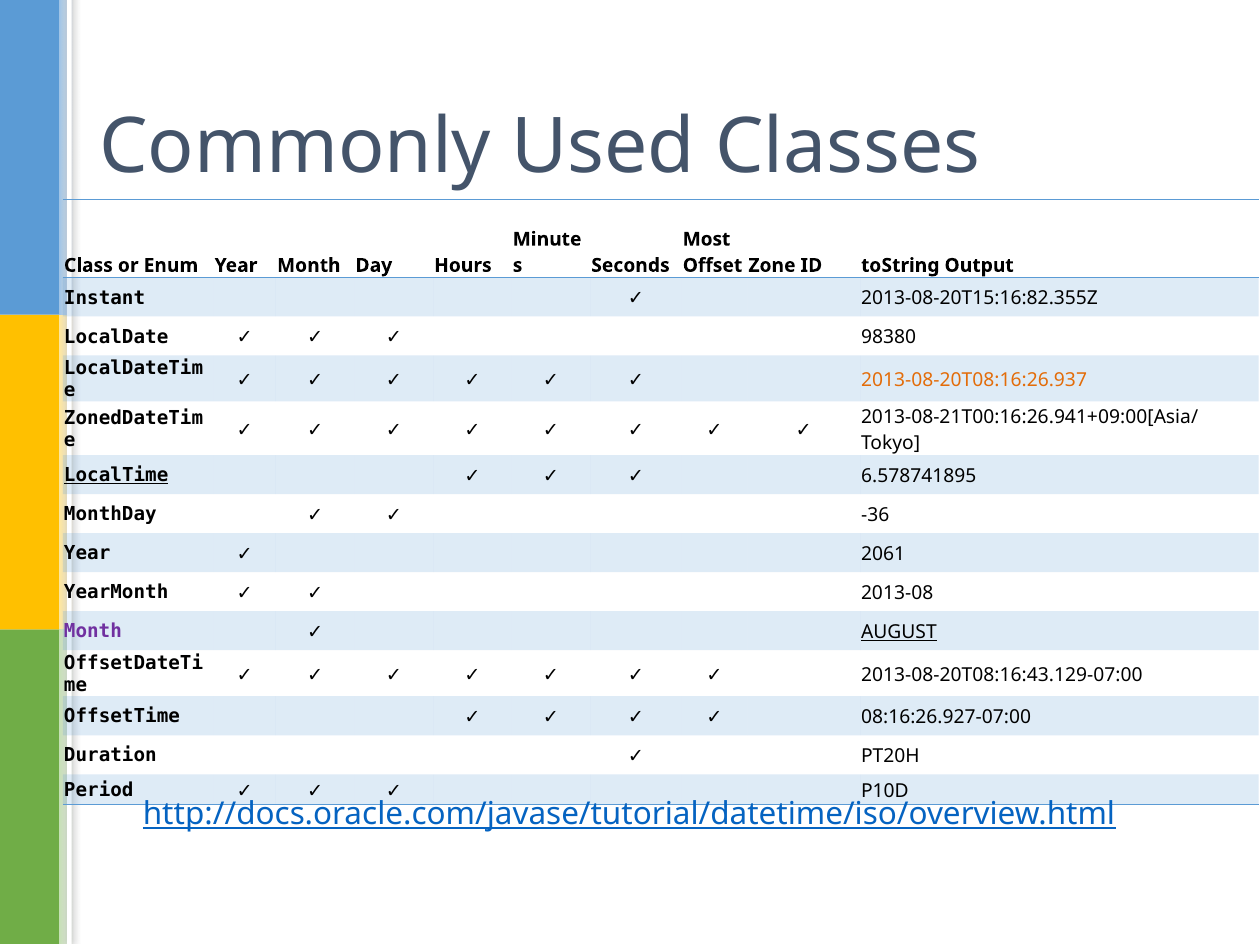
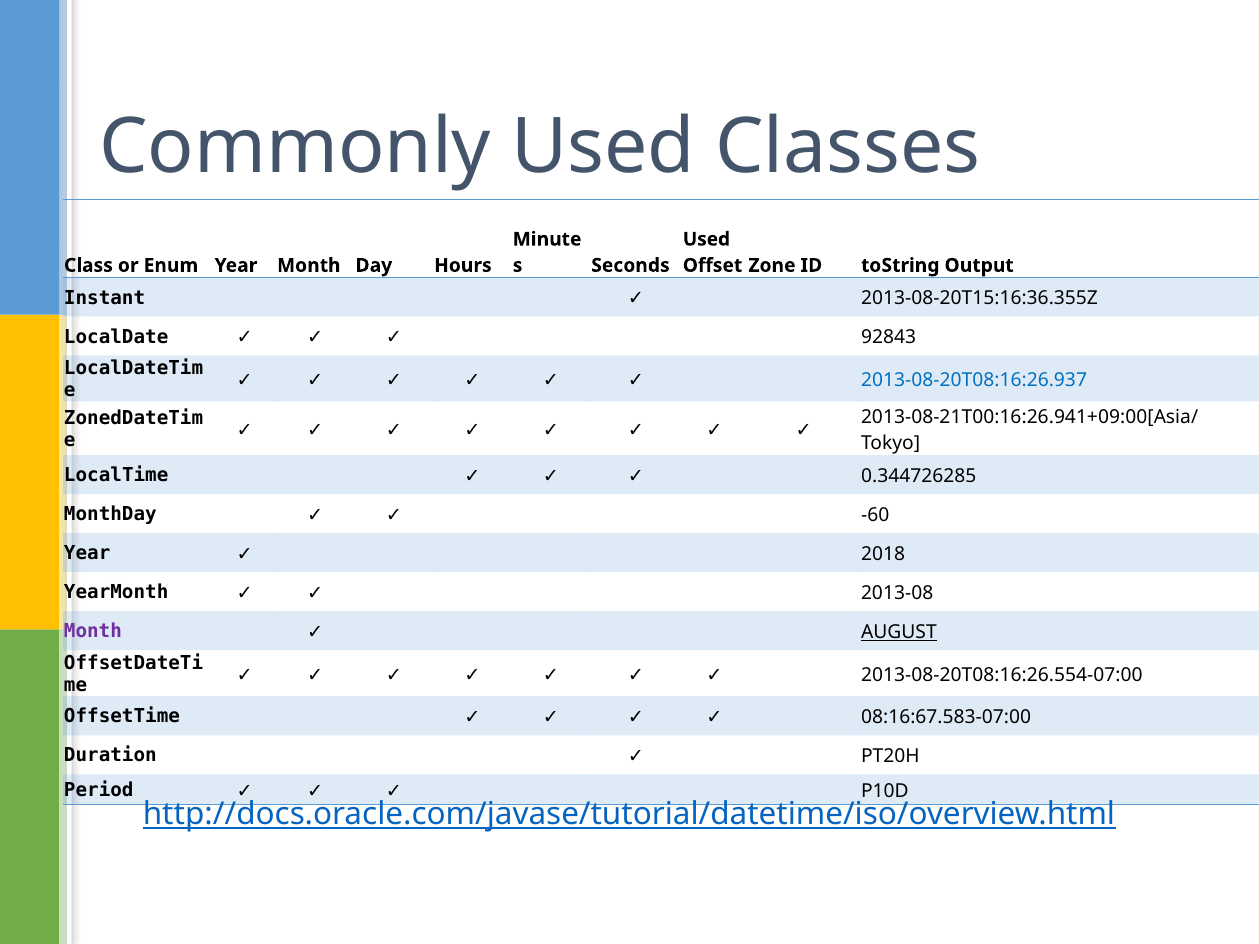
Most: Most -> Used (706, 239)
2013-08-20T15:16:82.355Z: 2013-08-20T15:16:82.355Z -> 2013-08-20T15:16:36.355Z (980, 299)
98380: 98380 -> 92843 (889, 338)
2013-08-20T08:16:26.937 colour: orange -> blue (974, 380)
LocalTime underline: present -> none (116, 475)
6.578741895: 6.578741895 -> 0.344726285 (919, 476)
-36: -36 -> -60 (875, 515)
2061: 2061 -> 2018 (883, 554)
2013-08-20T08:16:43.129-07:00: 2013-08-20T08:16:43.129-07:00 -> 2013-08-20T08:16:26.554-07:00 (1002, 675)
08:16:26.927-07:00: 08:16:26.927-07:00 -> 08:16:67.583-07:00 (946, 718)
